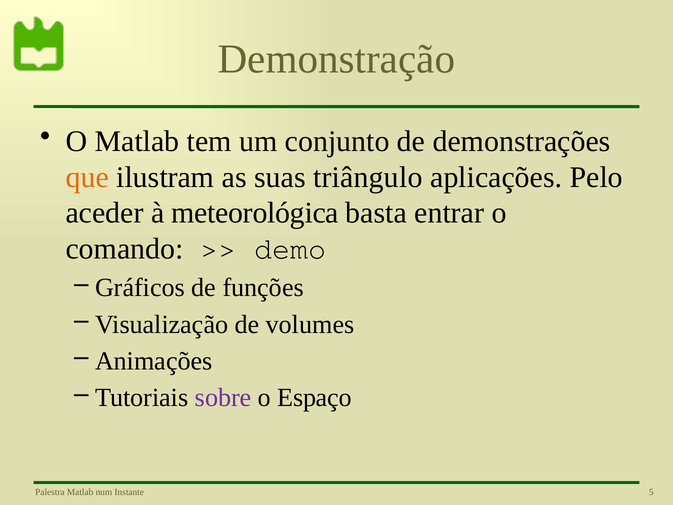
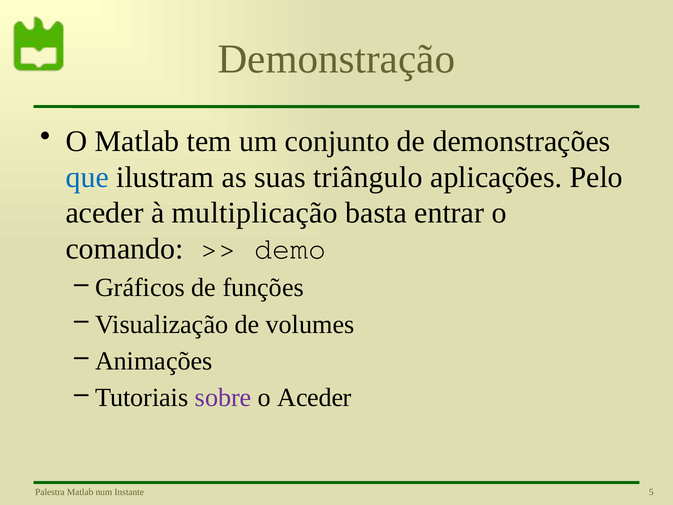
que colour: orange -> blue (87, 177)
meteorológica: meteorológica -> multiplicação (255, 213)
o Espaço: Espaço -> Aceder (315, 398)
